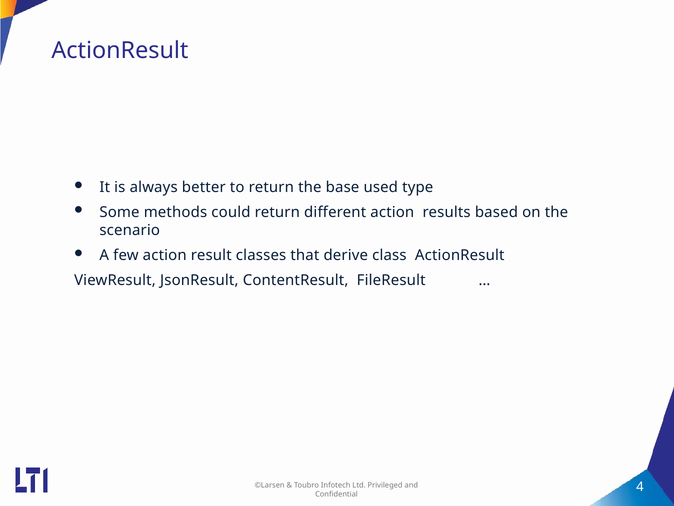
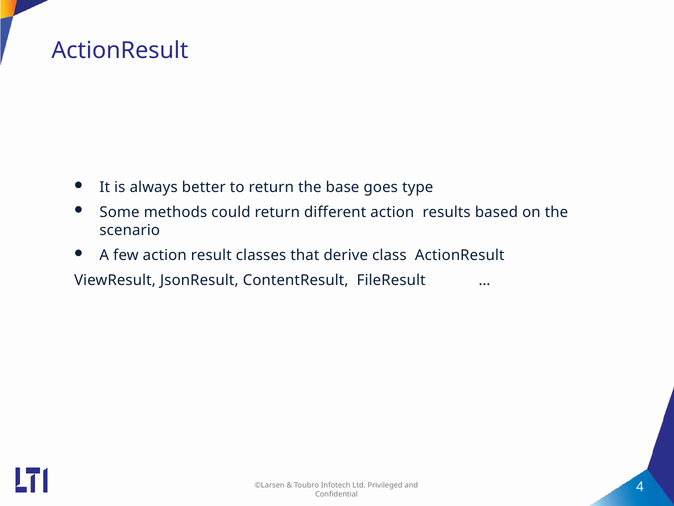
used: used -> goes (381, 187)
